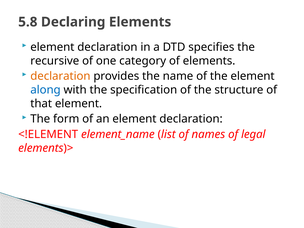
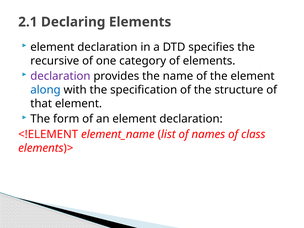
5.8: 5.8 -> 2.1 (28, 22)
declaration colour: orange -> purple (60, 76)
legal: legal -> class (253, 134)
